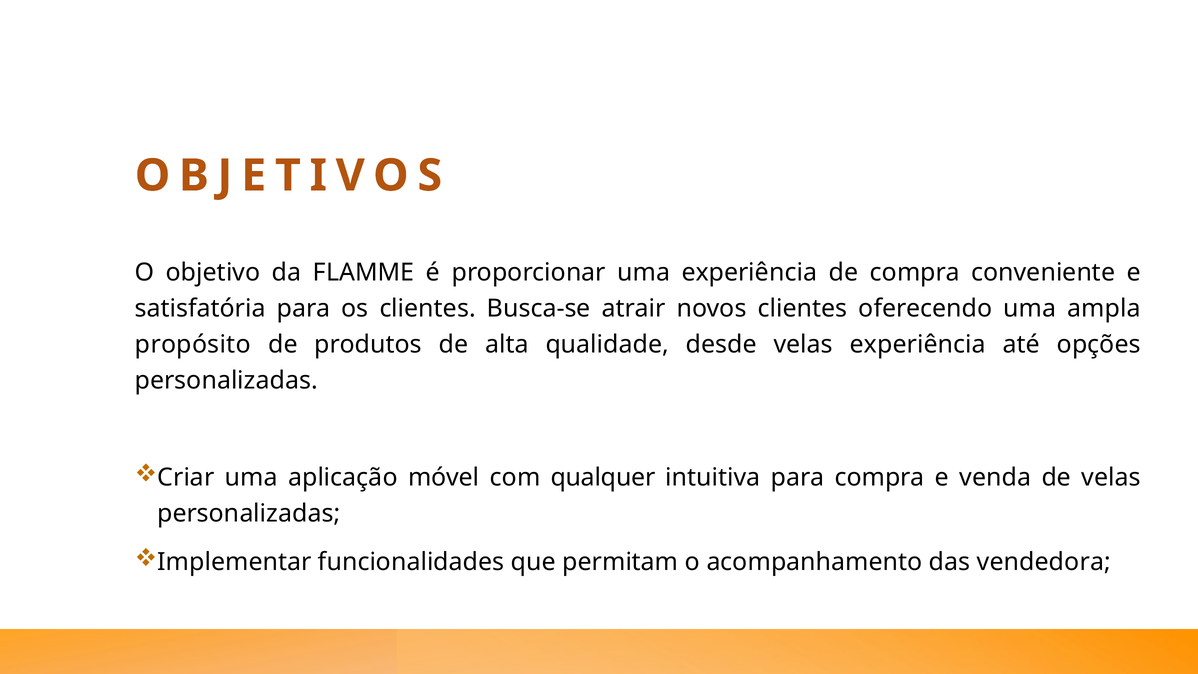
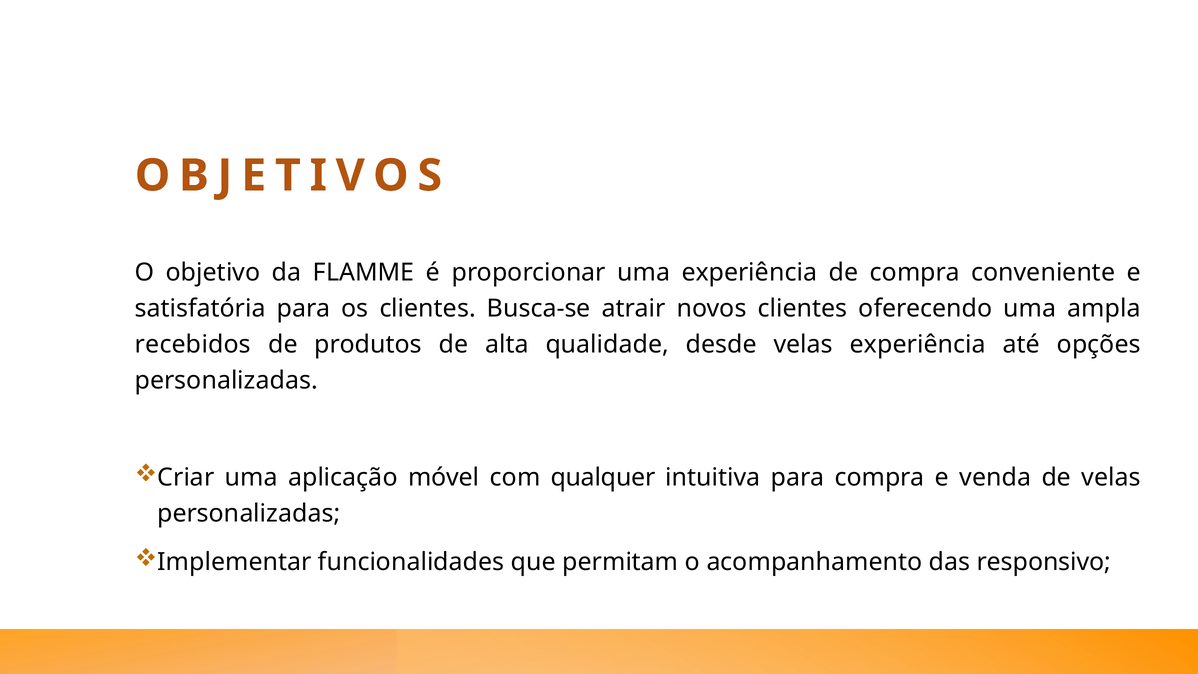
propósito: propósito -> recebidos (193, 345)
vendedora: vendedora -> responsivo (1044, 562)
